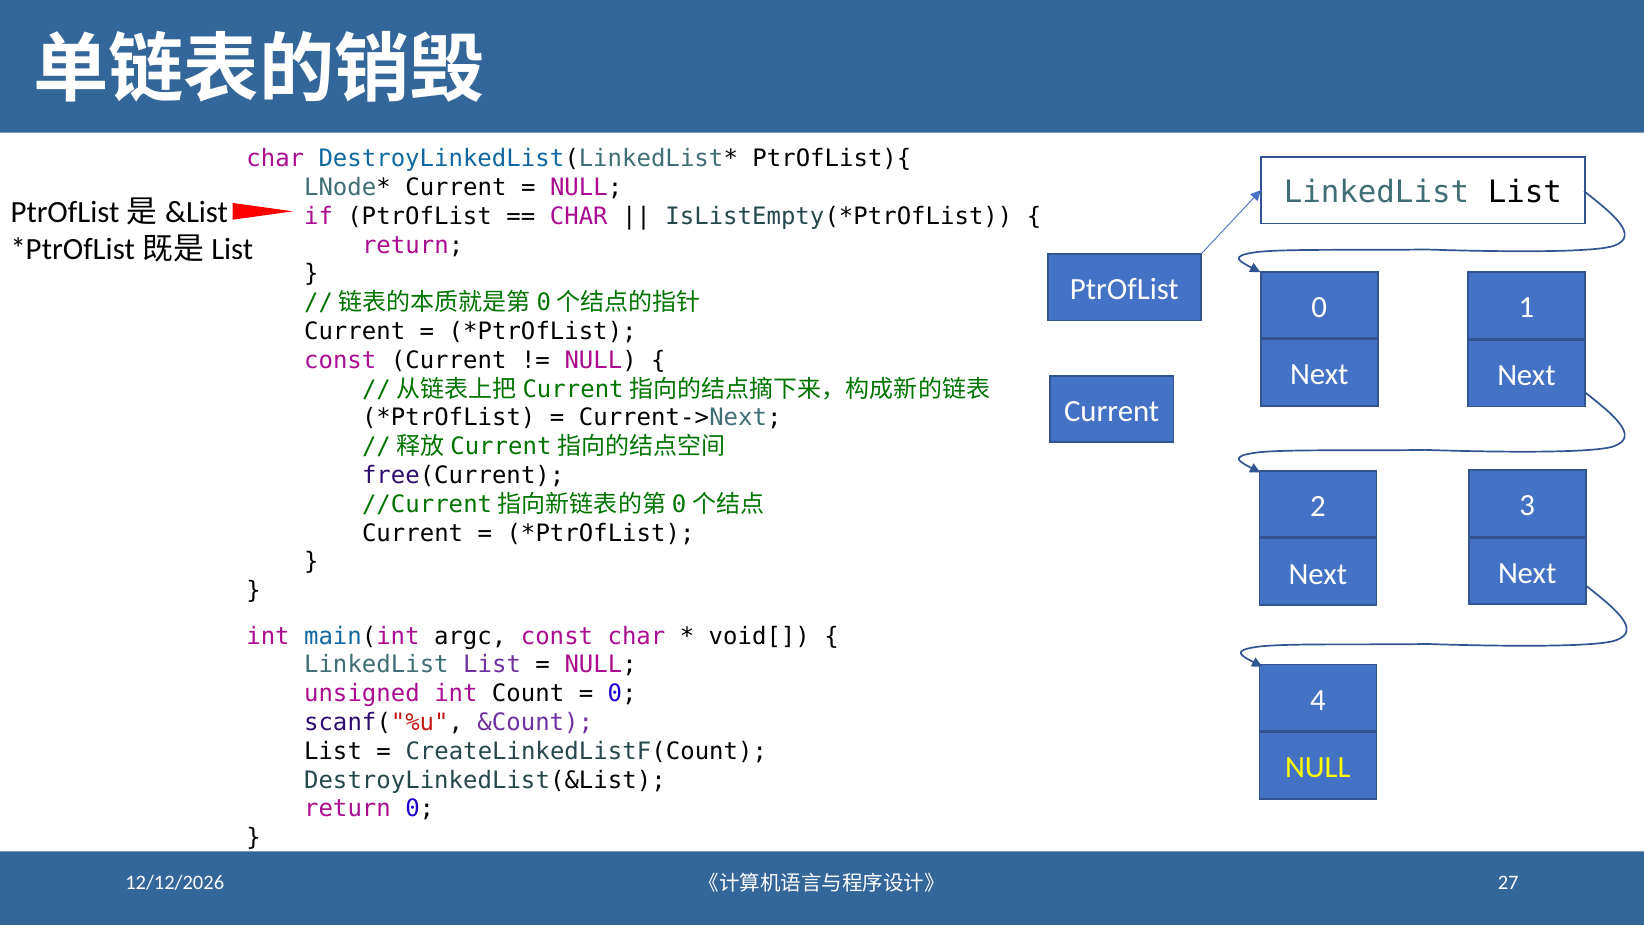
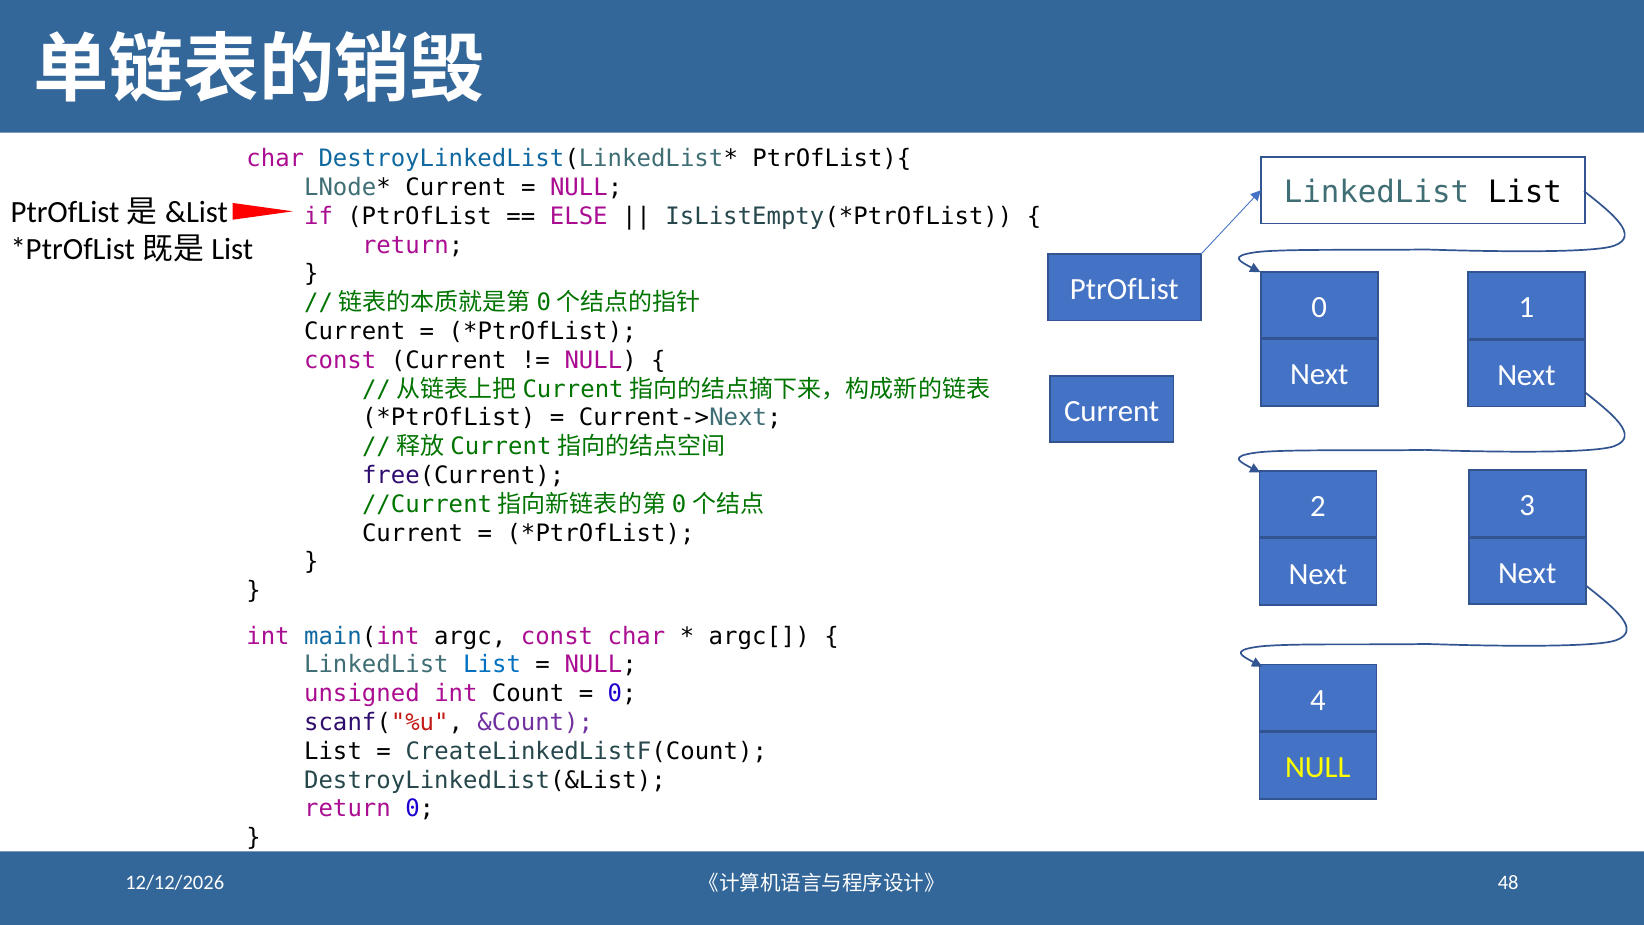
CHAR: CHAR -> ELSE (579, 216)
void[: void[ -> argc[ (759, 636)
List colour: purple -> blue (492, 665)
27: 27 -> 48 (1508, 883)
